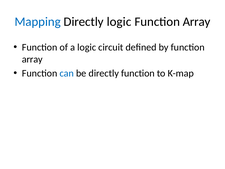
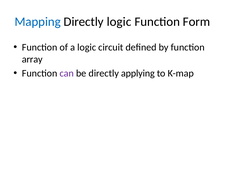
Array: Array -> Form (196, 22)
can colour: blue -> purple (67, 73)
directly function: function -> applying (138, 73)
